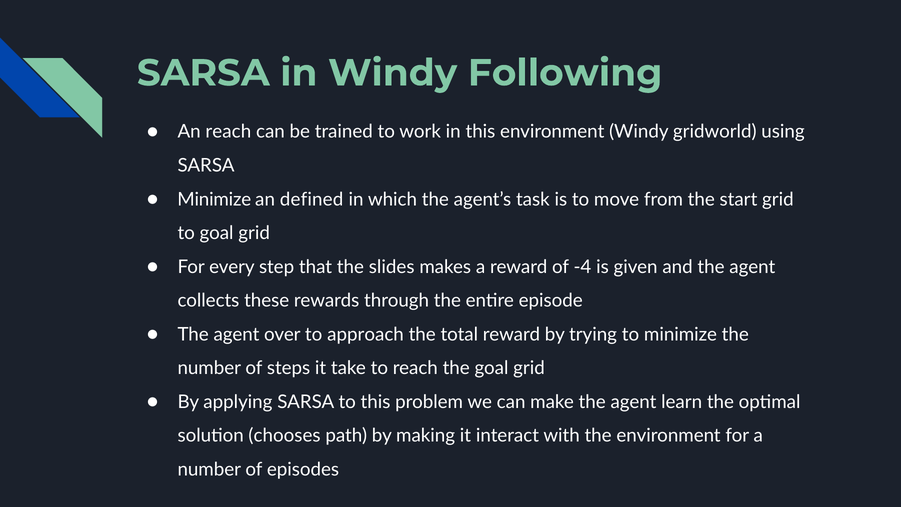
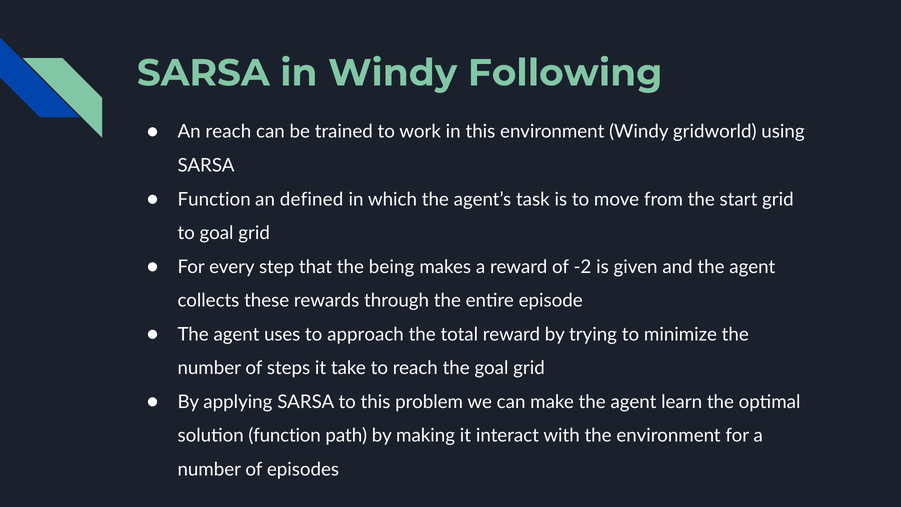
Minimize: Minimize -> Function (214, 199)
slides: slides -> being (392, 267)
-4: -4 -> -2 (582, 267)
over: over -> uses (282, 334)
solution chooses: chooses -> function (285, 436)
